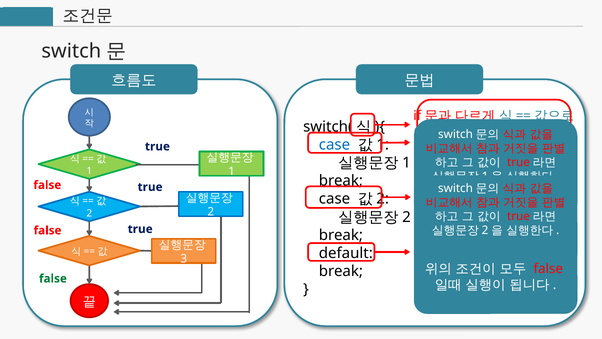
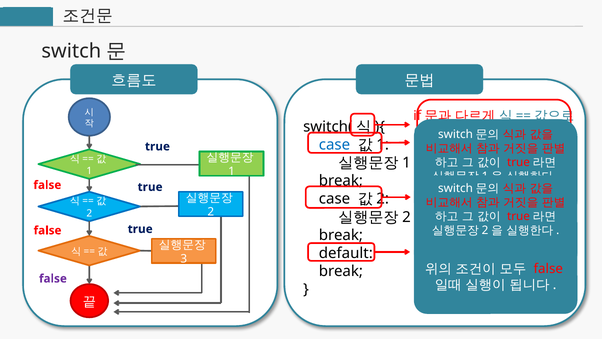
false colour: green -> purple (53, 278)
